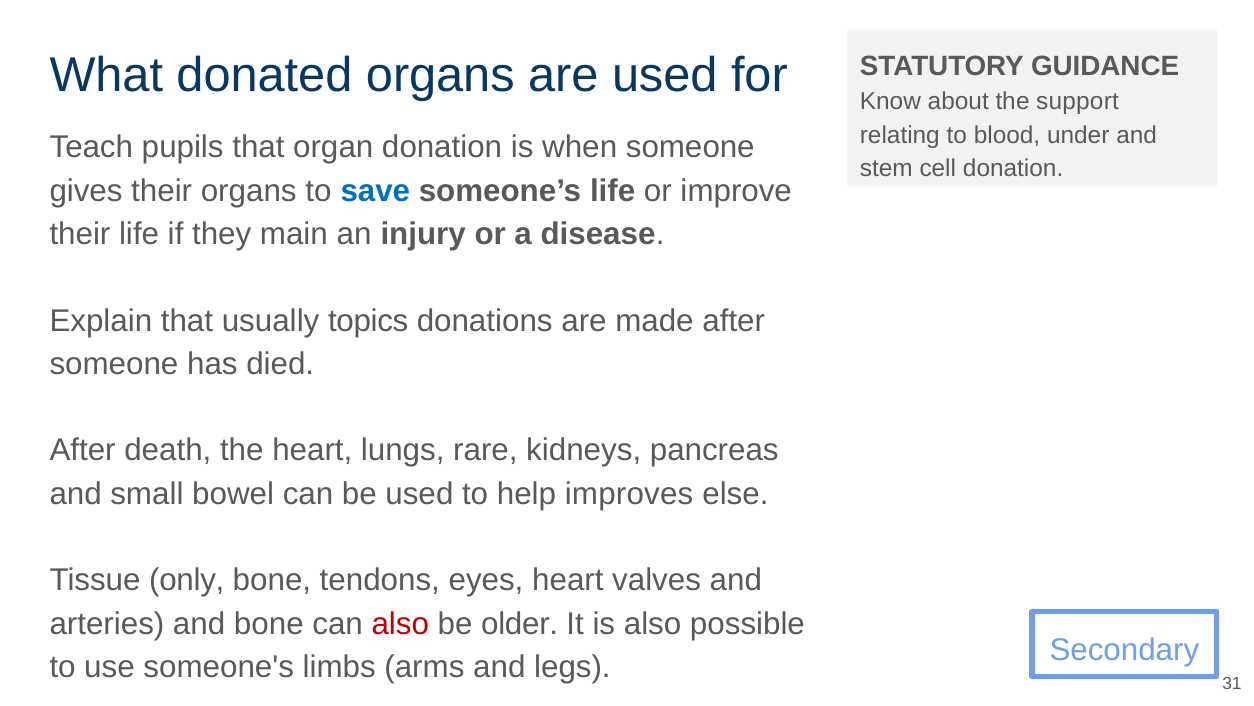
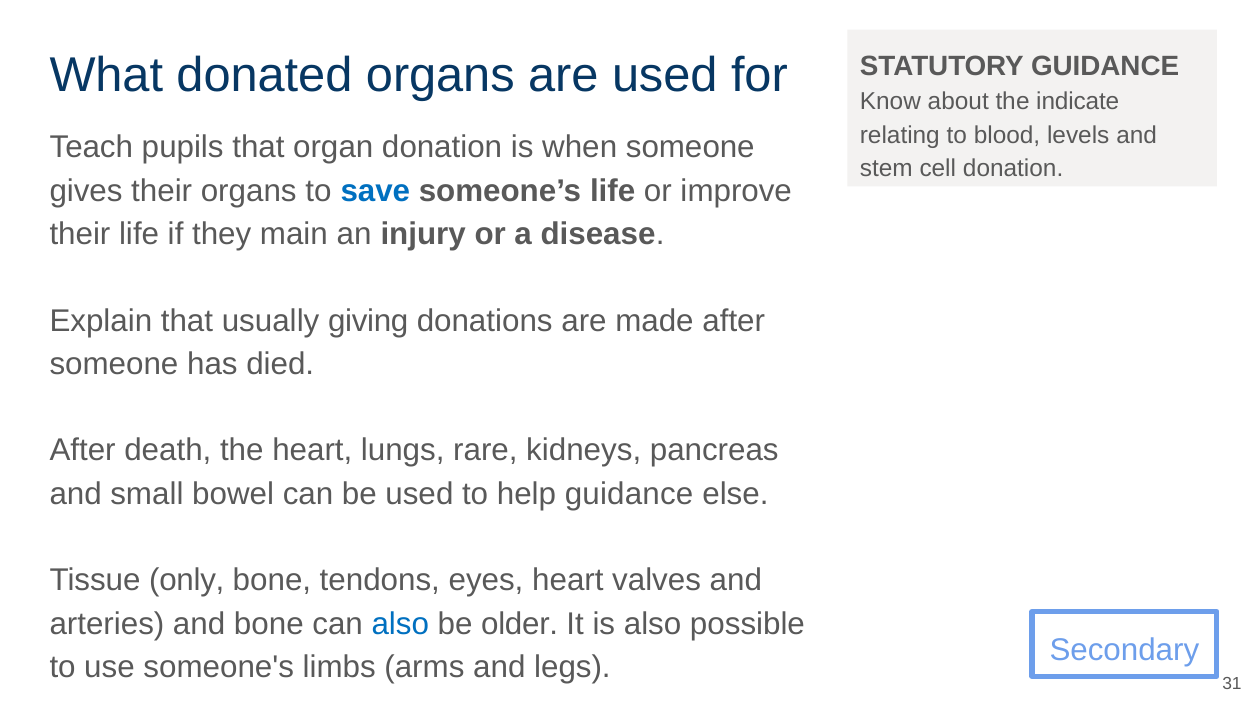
support: support -> indicate (1078, 101)
under: under -> levels (1078, 135)
topics: topics -> giving (368, 320)
help improves: improves -> guidance (629, 493)
also colour: red -> blue (400, 623)
